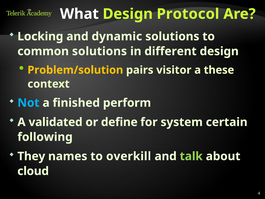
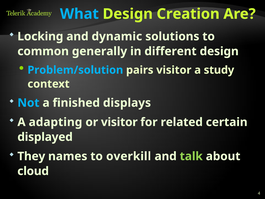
What colour: white -> light blue (79, 14)
Protocol: Protocol -> Creation (188, 14)
common solutions: solutions -> generally (100, 51)
Problem/solution colour: yellow -> light blue (75, 70)
these: these -> study (219, 70)
perform: perform -> displays (127, 103)
validated: validated -> adapting (55, 122)
or define: define -> visitor (119, 122)
system: system -> related (182, 122)
following: following -> displayed (45, 137)
